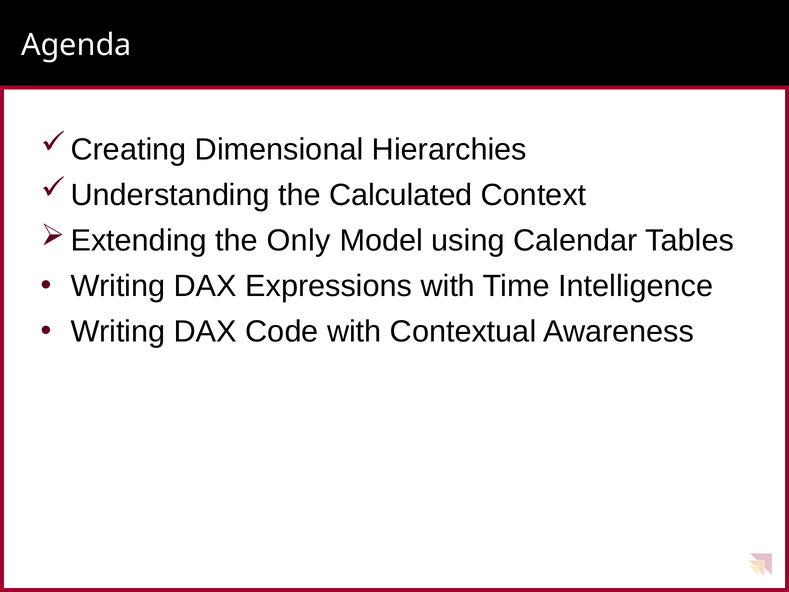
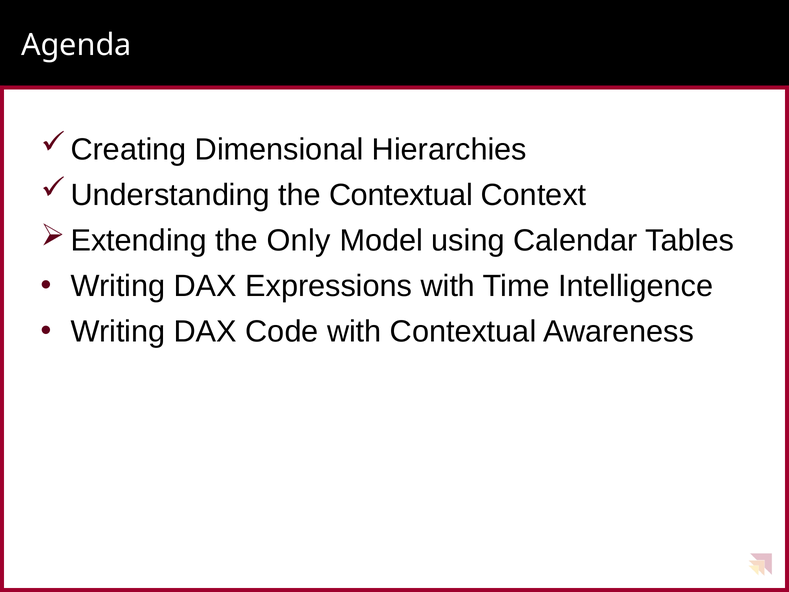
the Calculated: Calculated -> Contextual (401, 195)
